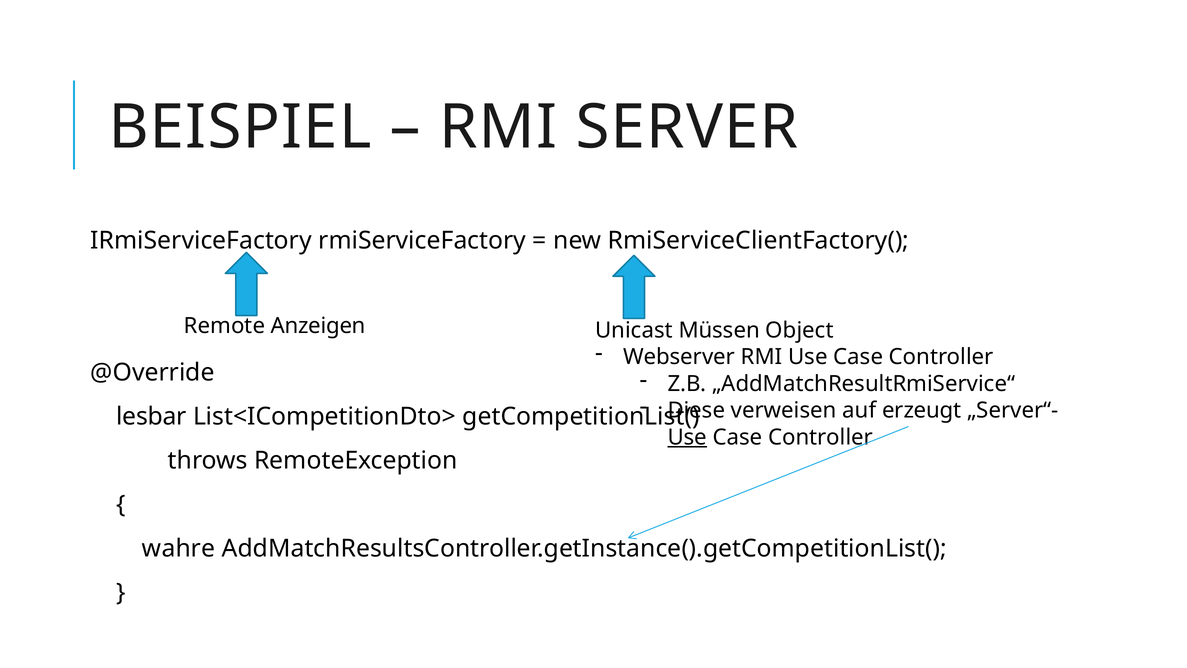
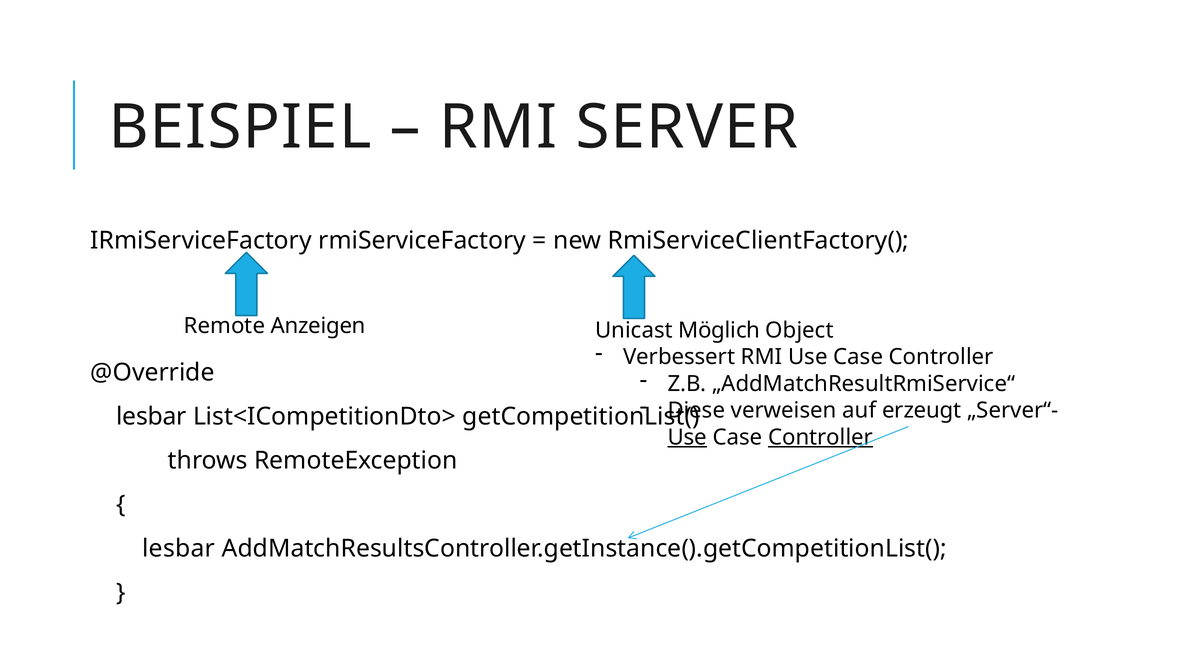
Müssen: Müssen -> Möglich (719, 330)
Webserver: Webserver -> Verbessert (679, 357)
Controller underline: none -> present (821, 437)
wahre: wahre -> lesbar (179, 548)
